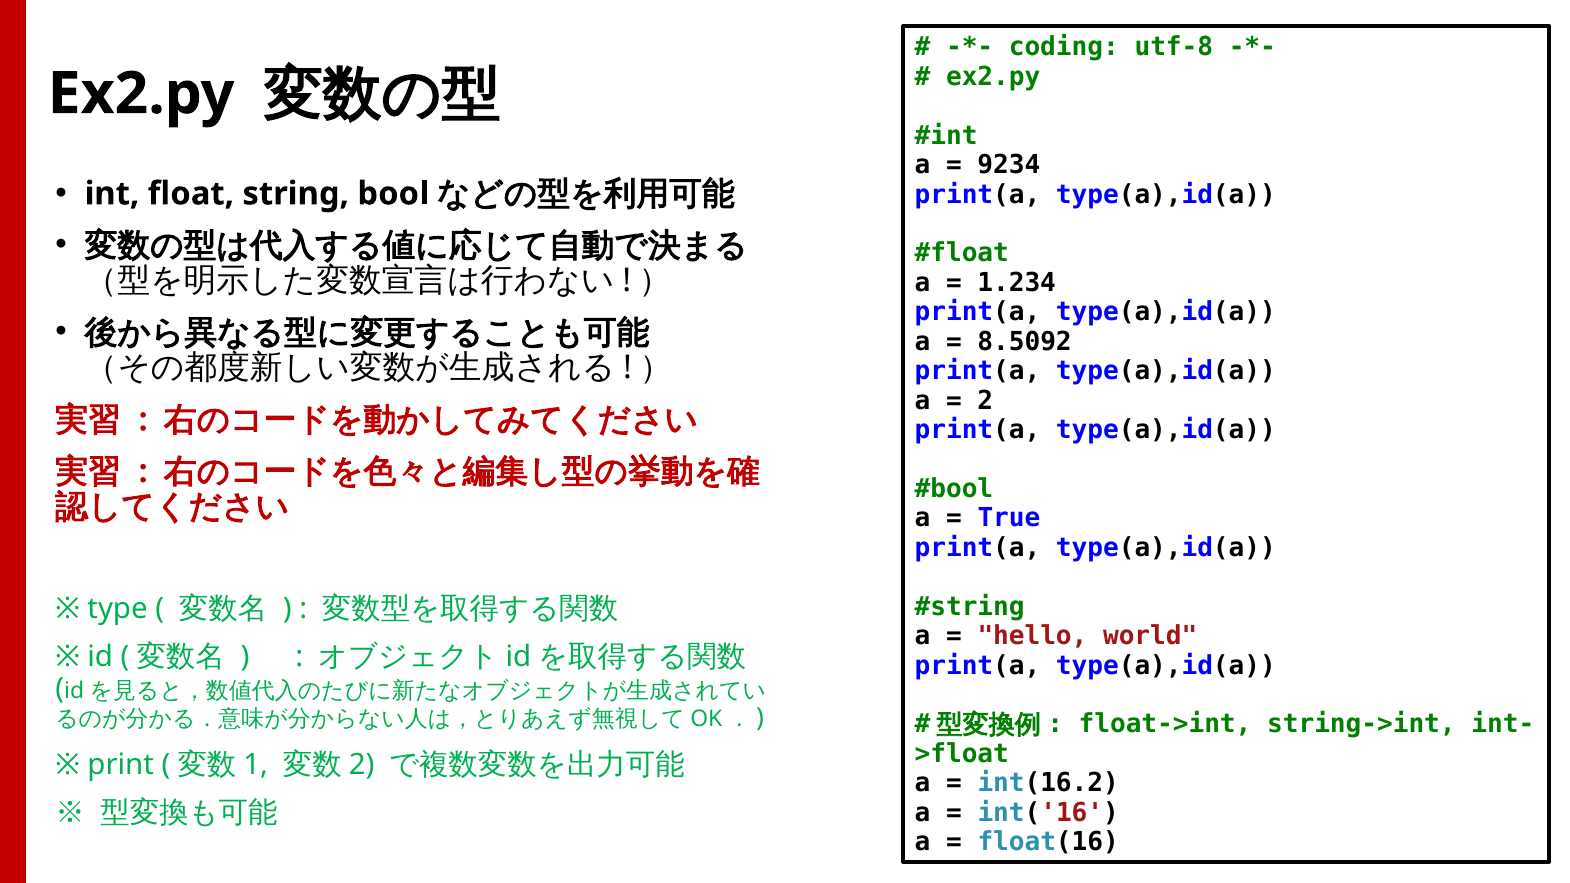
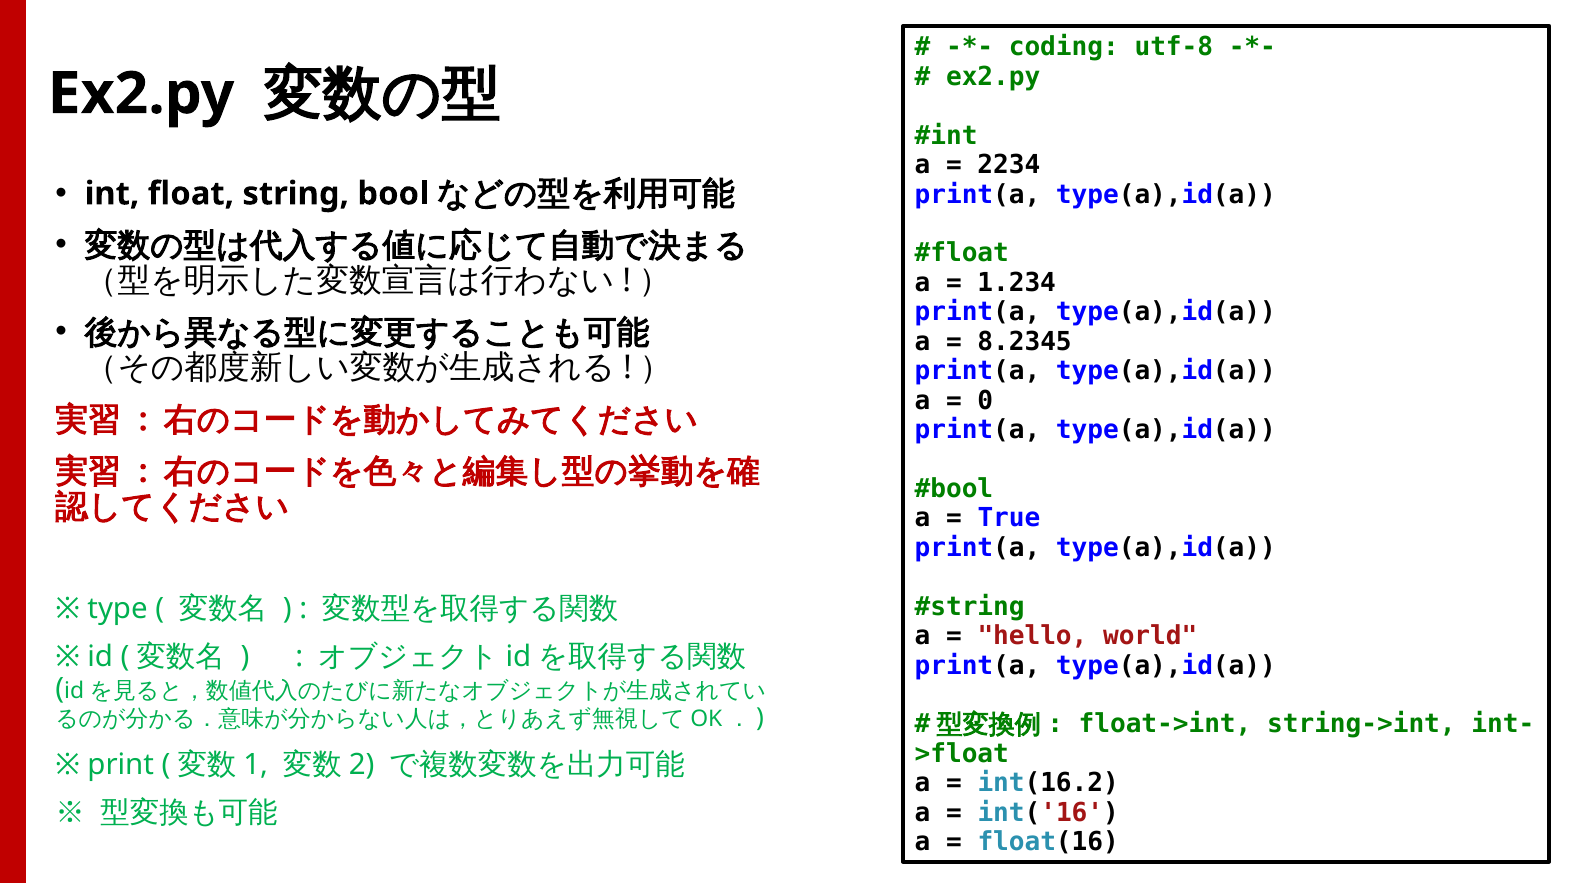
9234: 9234 -> 2234 (1009, 165)
8.5092: 8.5092 -> 8.2345 (1025, 342)
2: 2 -> 0 (985, 401)
